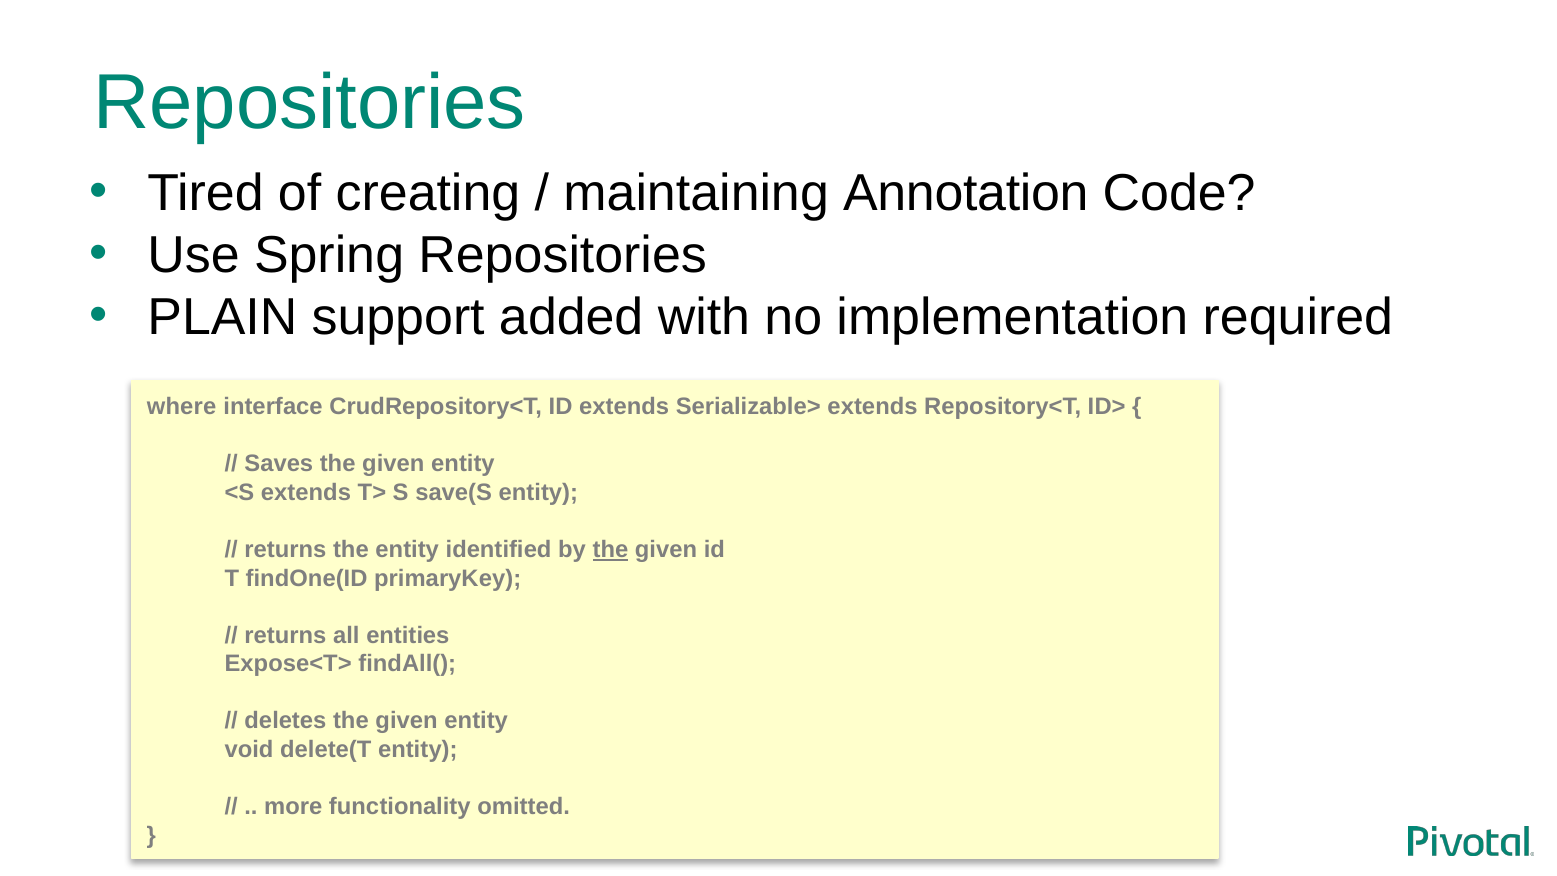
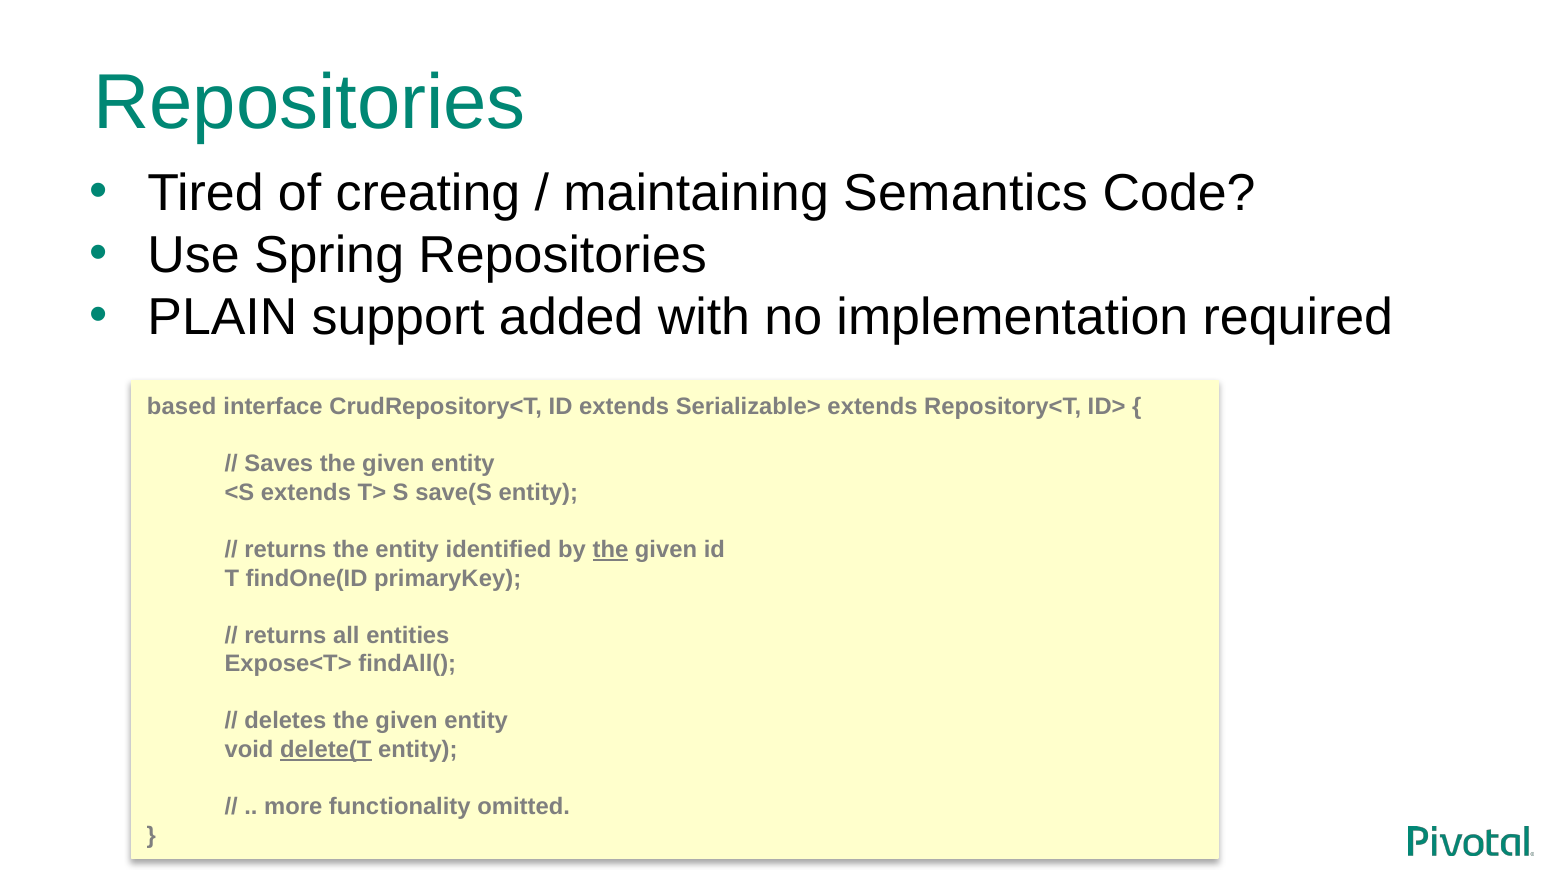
Annotation: Annotation -> Semantics (966, 193)
where: where -> based (182, 407)
delete(T underline: none -> present (326, 750)
